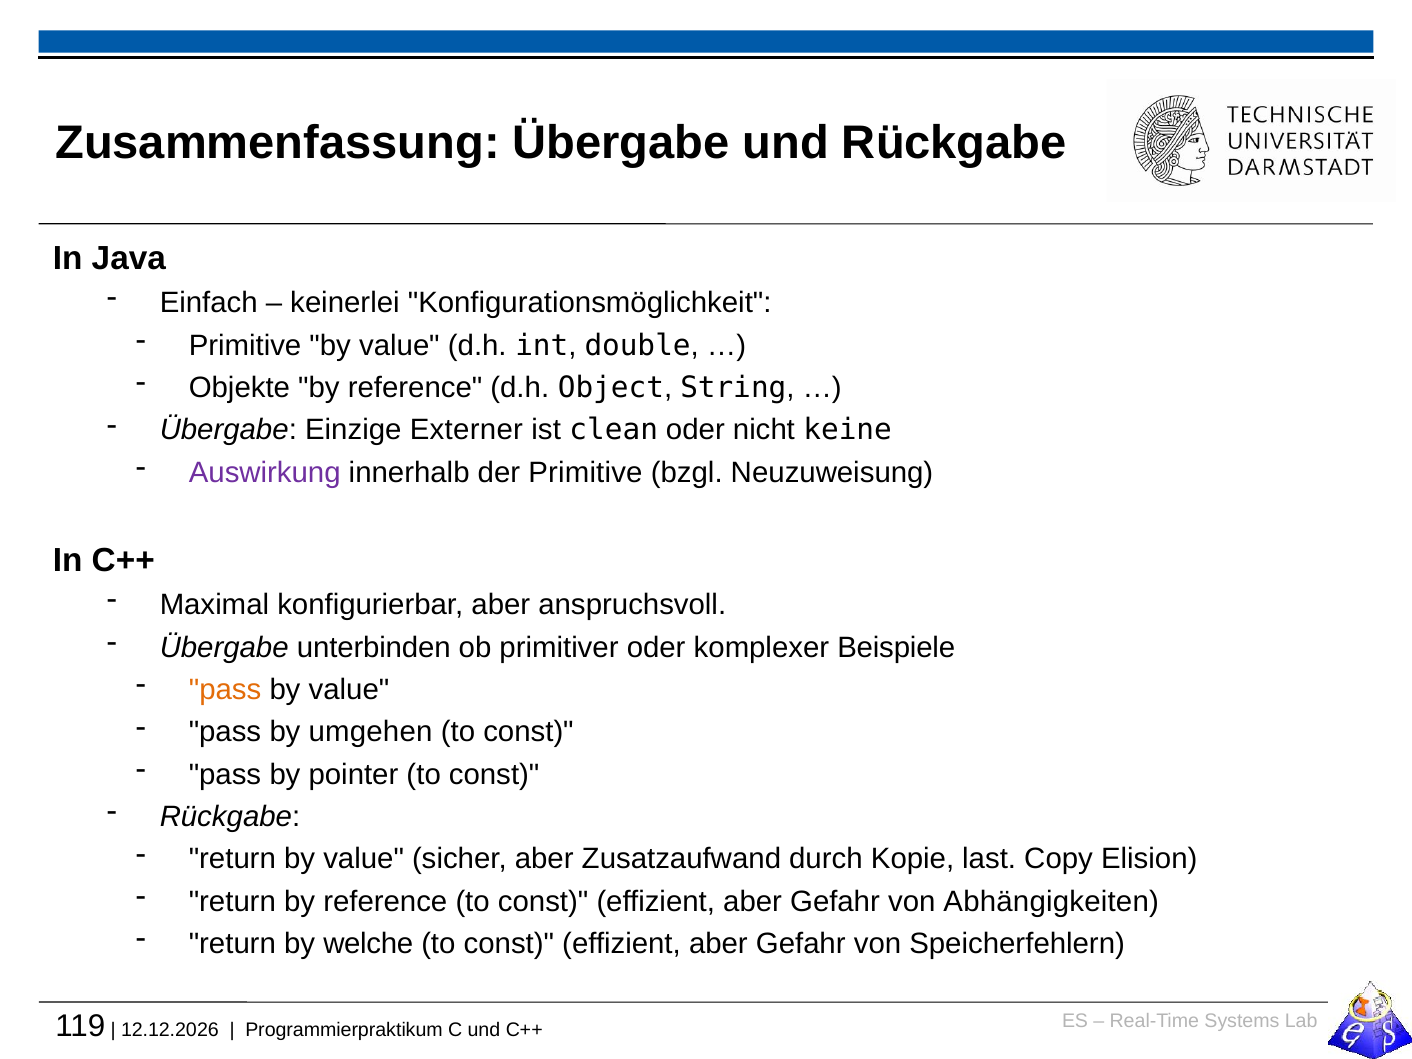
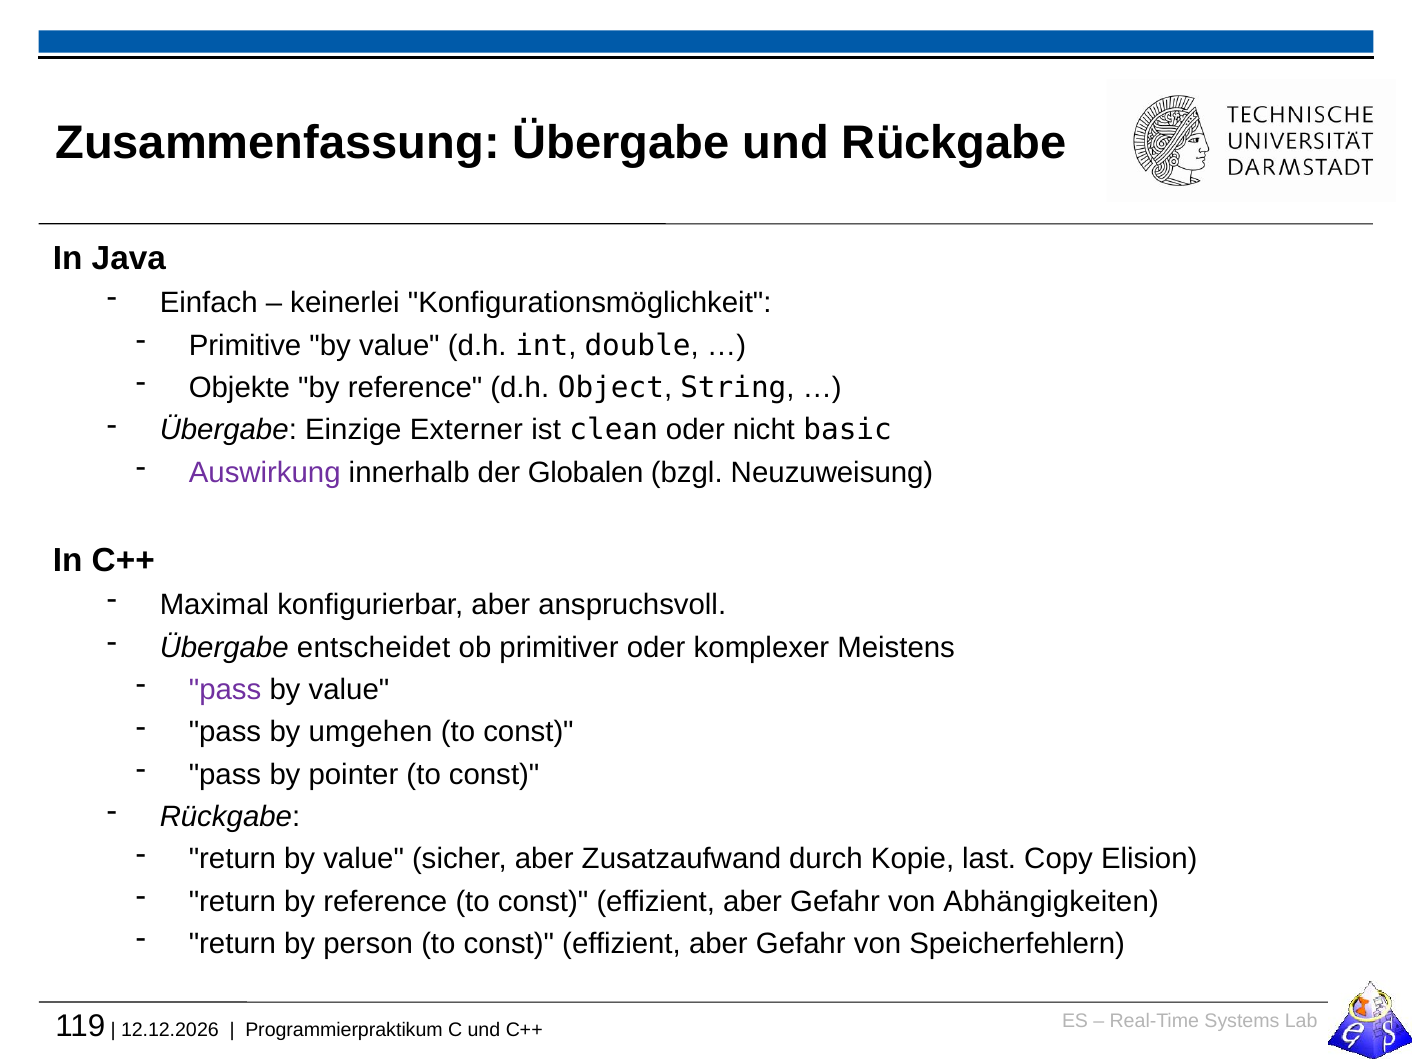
keine: keine -> basic (848, 430)
der Primitive: Primitive -> Globalen (586, 472)
unterbinden: unterbinden -> entscheidet (374, 647)
Beispiele: Beispiele -> Meistens (896, 647)
pass colour: orange -> purple (225, 690)
welche: welche -> person (368, 944)
